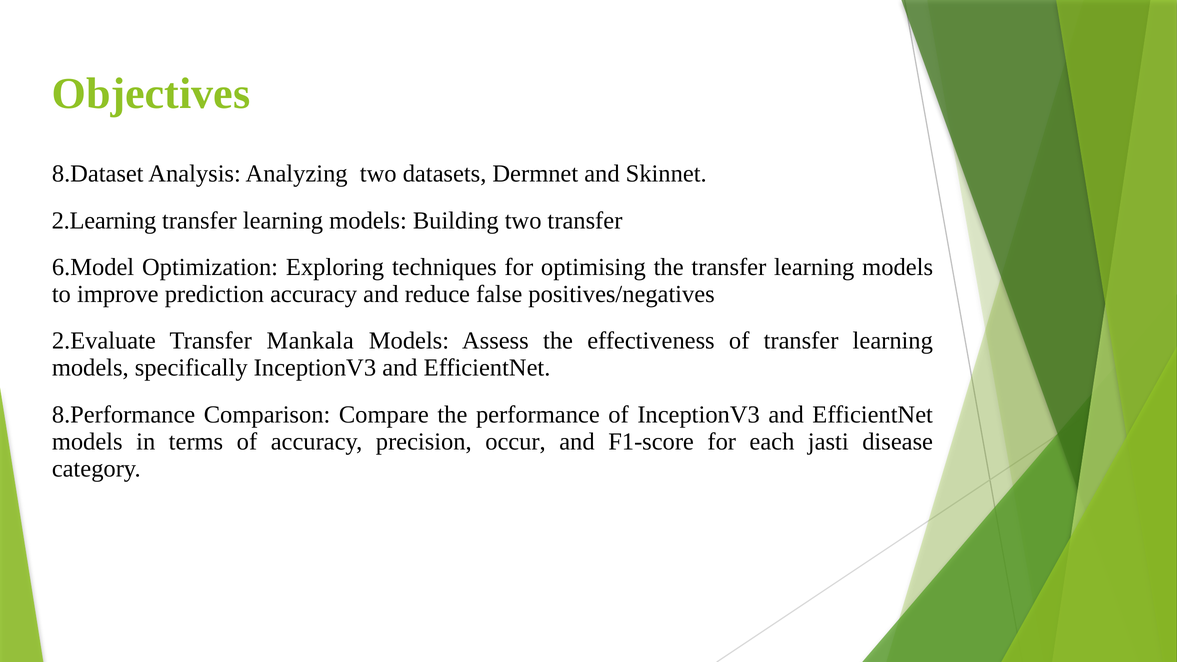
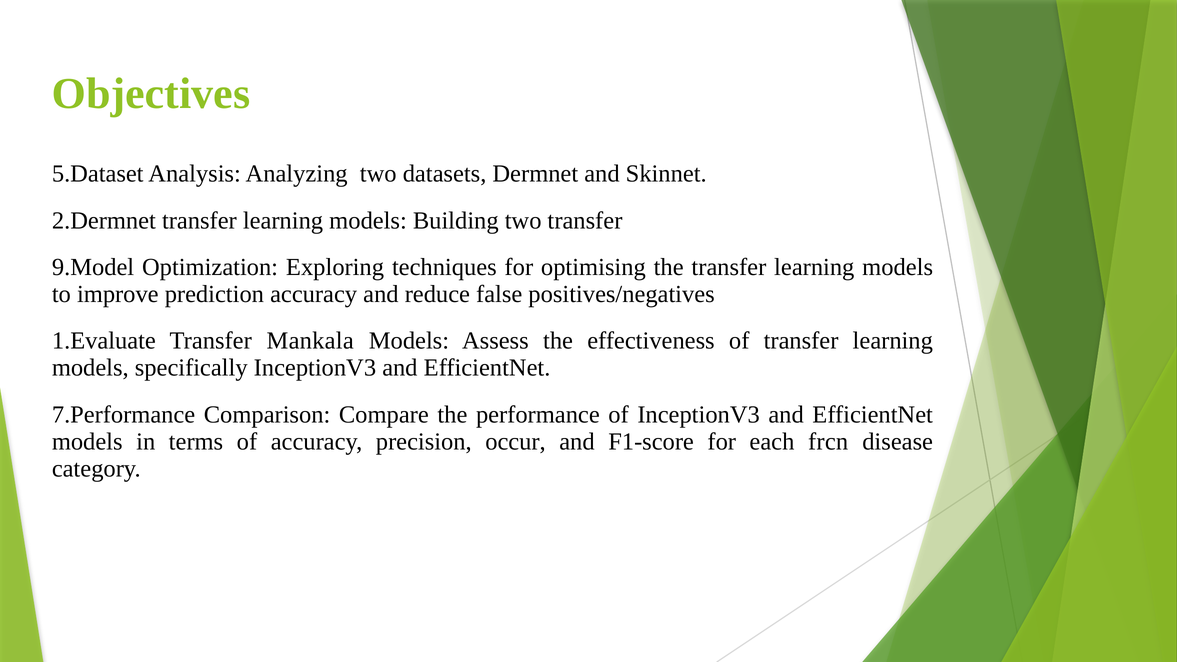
8.Dataset: 8.Dataset -> 5.Dataset (98, 174)
2.Learning: 2.Learning -> 2.Dermnet (104, 220)
6.Model: 6.Model -> 9.Model (93, 267)
2.Evaluate: 2.Evaluate -> 1.Evaluate (104, 341)
8.Performance: 8.Performance -> 7.Performance (124, 415)
jasti: jasti -> frcn (828, 442)
